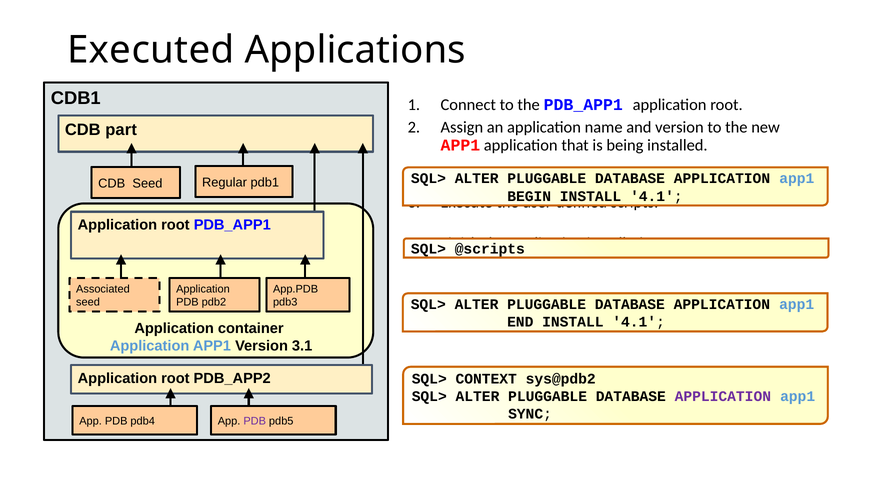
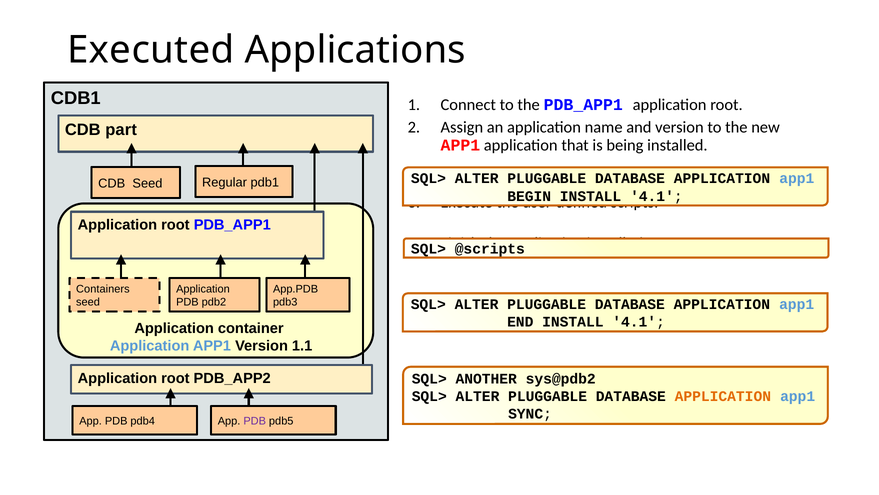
Associated: Associated -> Containers (103, 289)
3.1: 3.1 -> 1.1 (302, 346)
CONTEXT: CONTEXT -> ANOTHER (486, 378)
APPLICATION colour: purple -> orange (723, 396)
